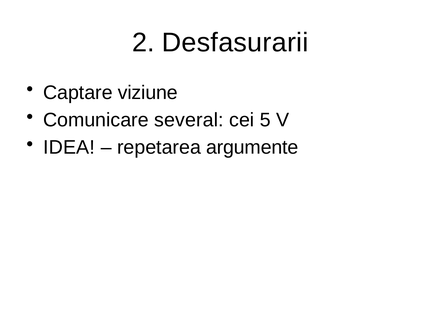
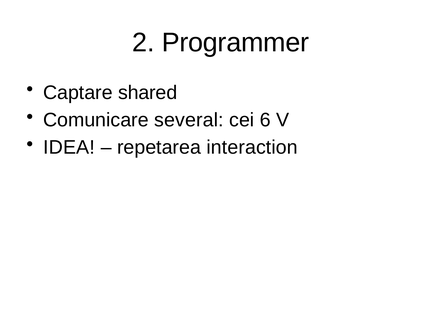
Desfasurarii: Desfasurarii -> Programmer (235, 43)
viziune: viziune -> shared (148, 93)
5: 5 -> 6 (265, 120)
argumente: argumente -> interaction (252, 147)
